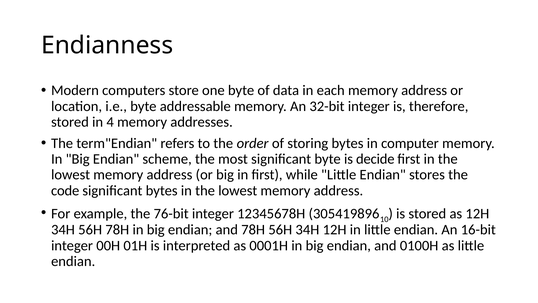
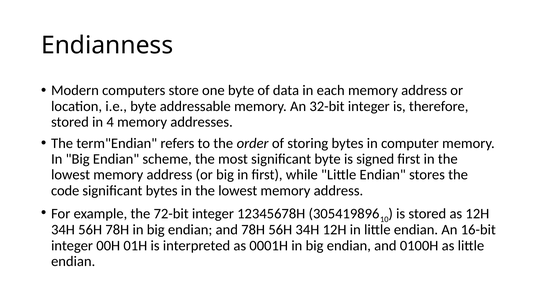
decide: decide -> signed (375, 159)
76-bit: 76-bit -> 72-bit (171, 213)
